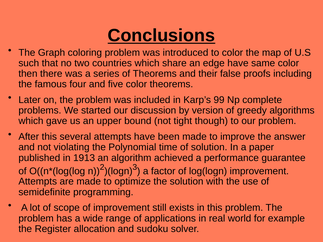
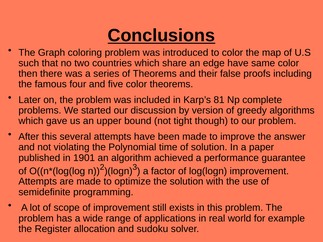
99: 99 -> 81 (219, 100)
1913: 1913 -> 1901 (84, 158)
